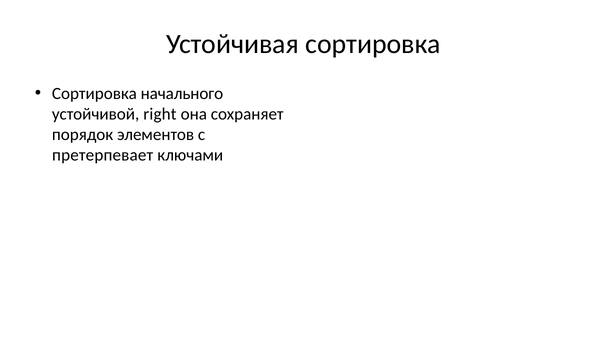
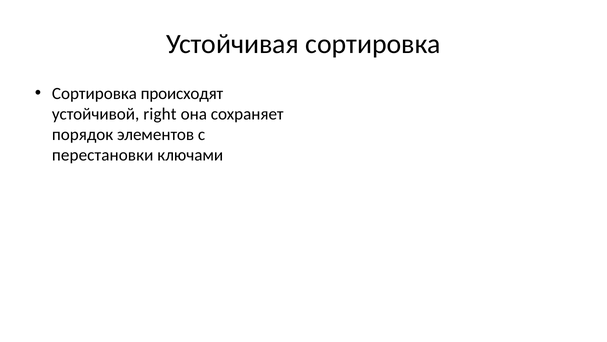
начального: начального -> происходят (182, 93)
претерпевает: претерпевает -> перестановки (103, 155)
